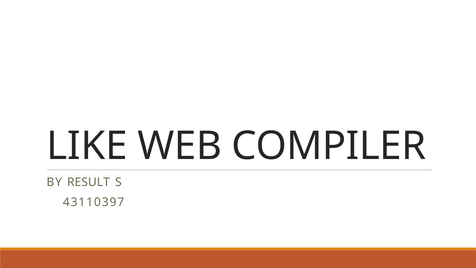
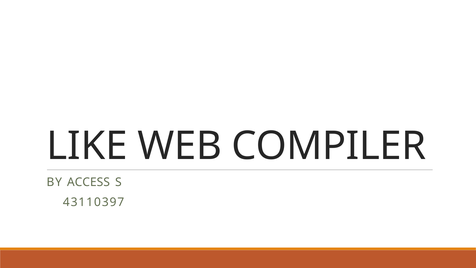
RESULT: RESULT -> ACCESS (88, 182)
